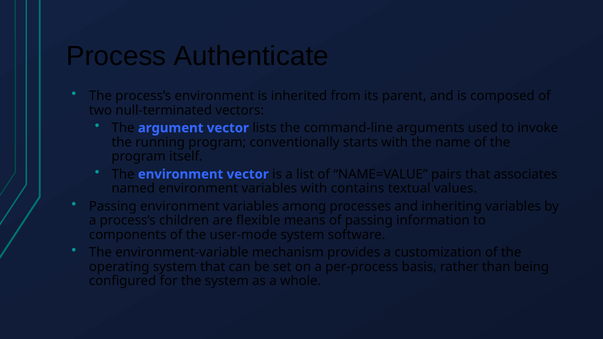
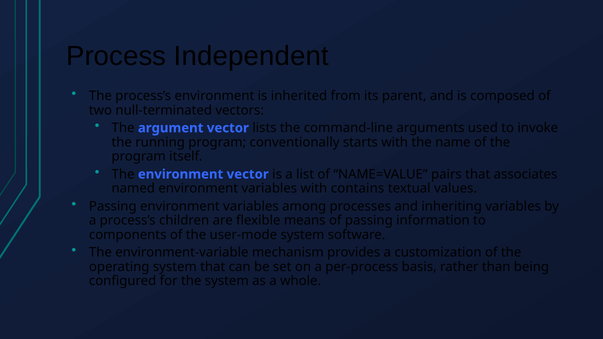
Authenticate: Authenticate -> Independent (251, 56)
